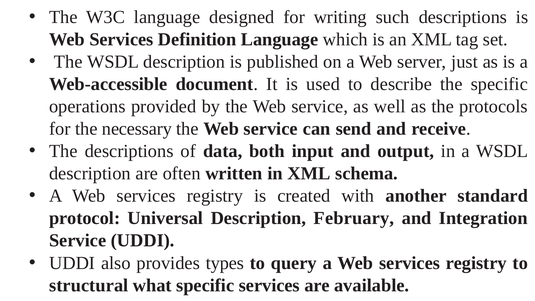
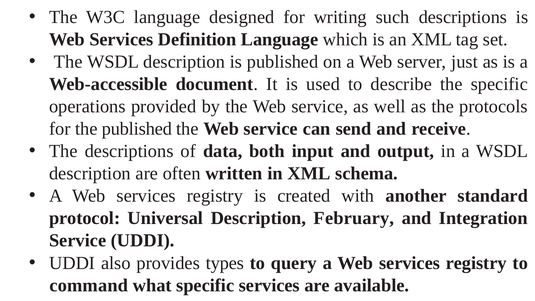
the necessary: necessary -> published (137, 129)
structural: structural -> command (89, 285)
